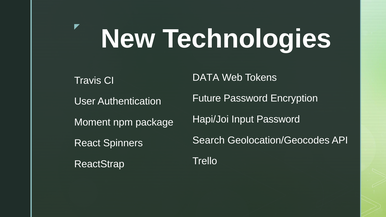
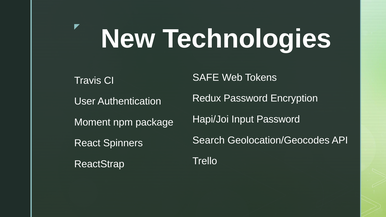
DATA: DATA -> SAFE (206, 78)
Future: Future -> Redux (207, 98)
